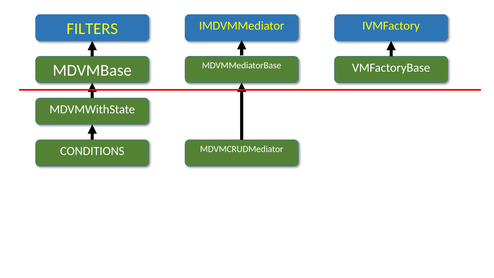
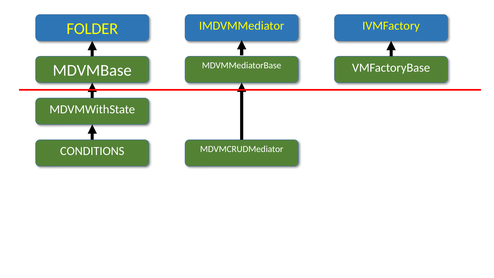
FILTERS: FILTERS -> FOLDER (92, 29)
